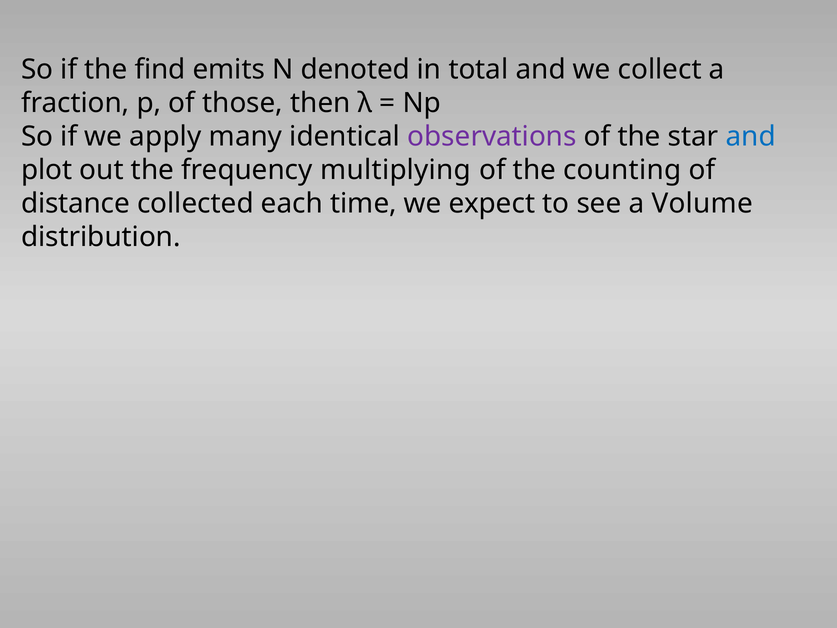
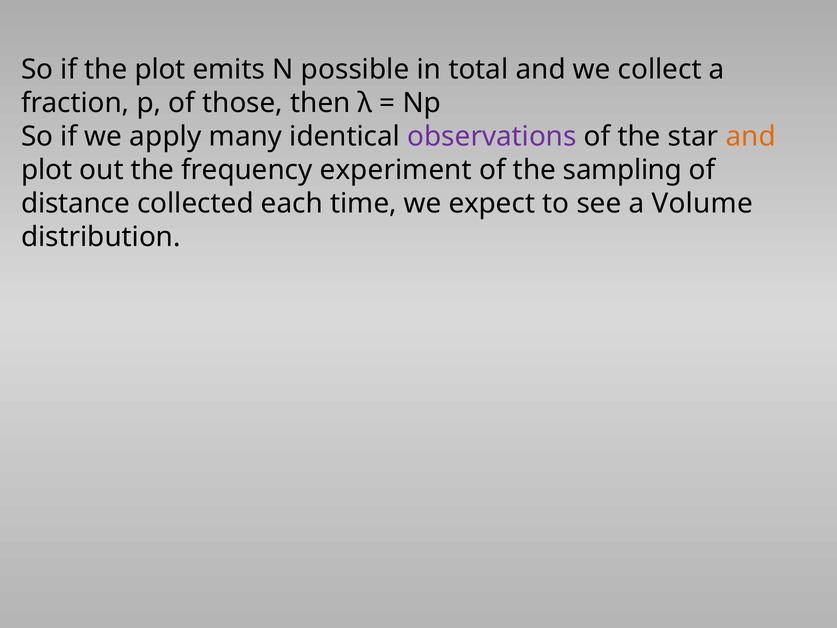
the find: find -> plot (160, 69)
denoted: denoted -> possible (355, 69)
and colour: blue -> orange (751, 136)
multiplying: multiplying -> experiment (396, 170)
counting: counting -> sampling (623, 170)
